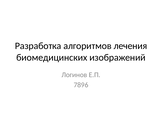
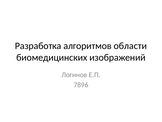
лечения: лечения -> области (130, 46)
